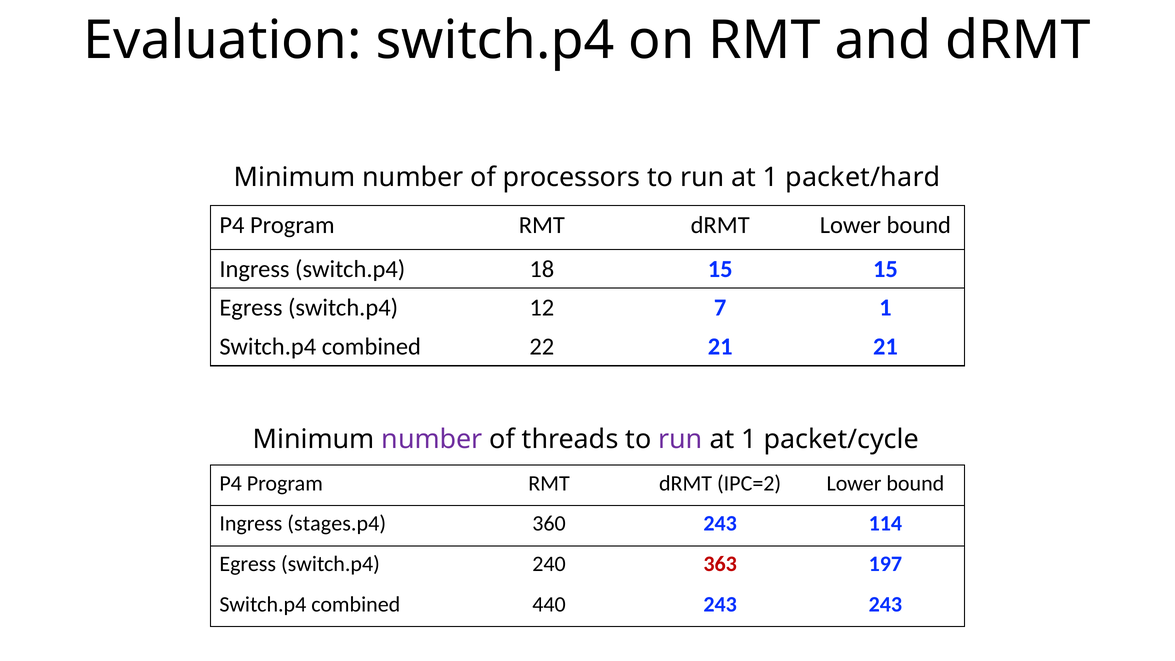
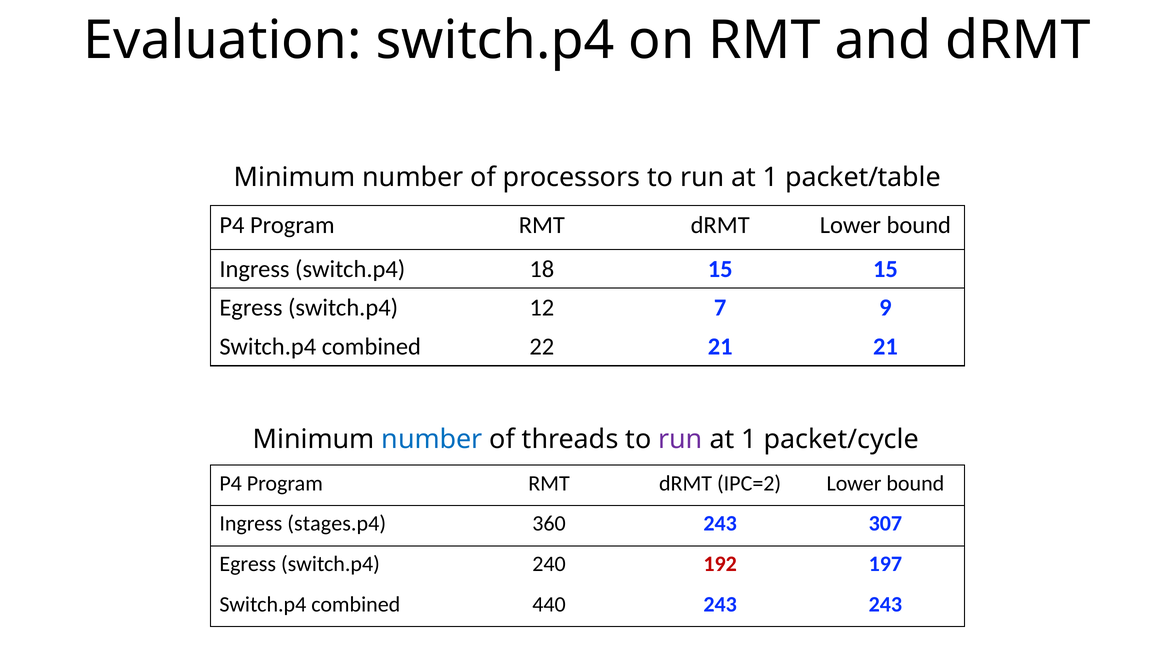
packet/hard: packet/hard -> packet/table (863, 177)
7 1: 1 -> 9 (885, 308)
number colour: purple -> blue (432, 439)
114: 114 -> 307 (885, 524)
363: 363 -> 192 (720, 564)
